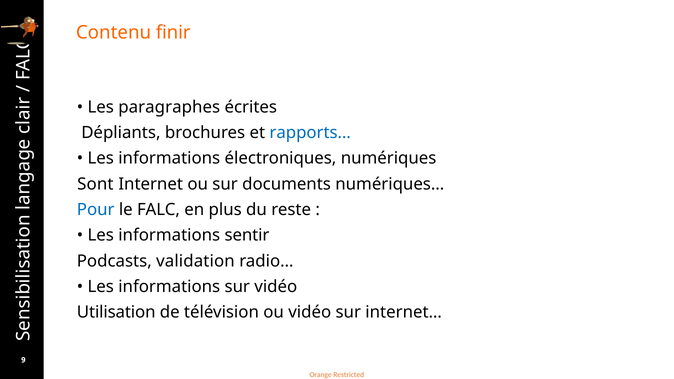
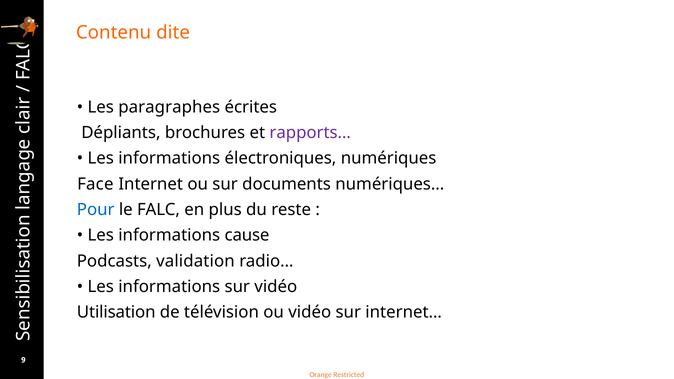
finir: finir -> dite (173, 32)
rapports… colour: blue -> purple (310, 133)
Sont: Sont -> Face (95, 184)
sentir: sentir -> cause (247, 235)
